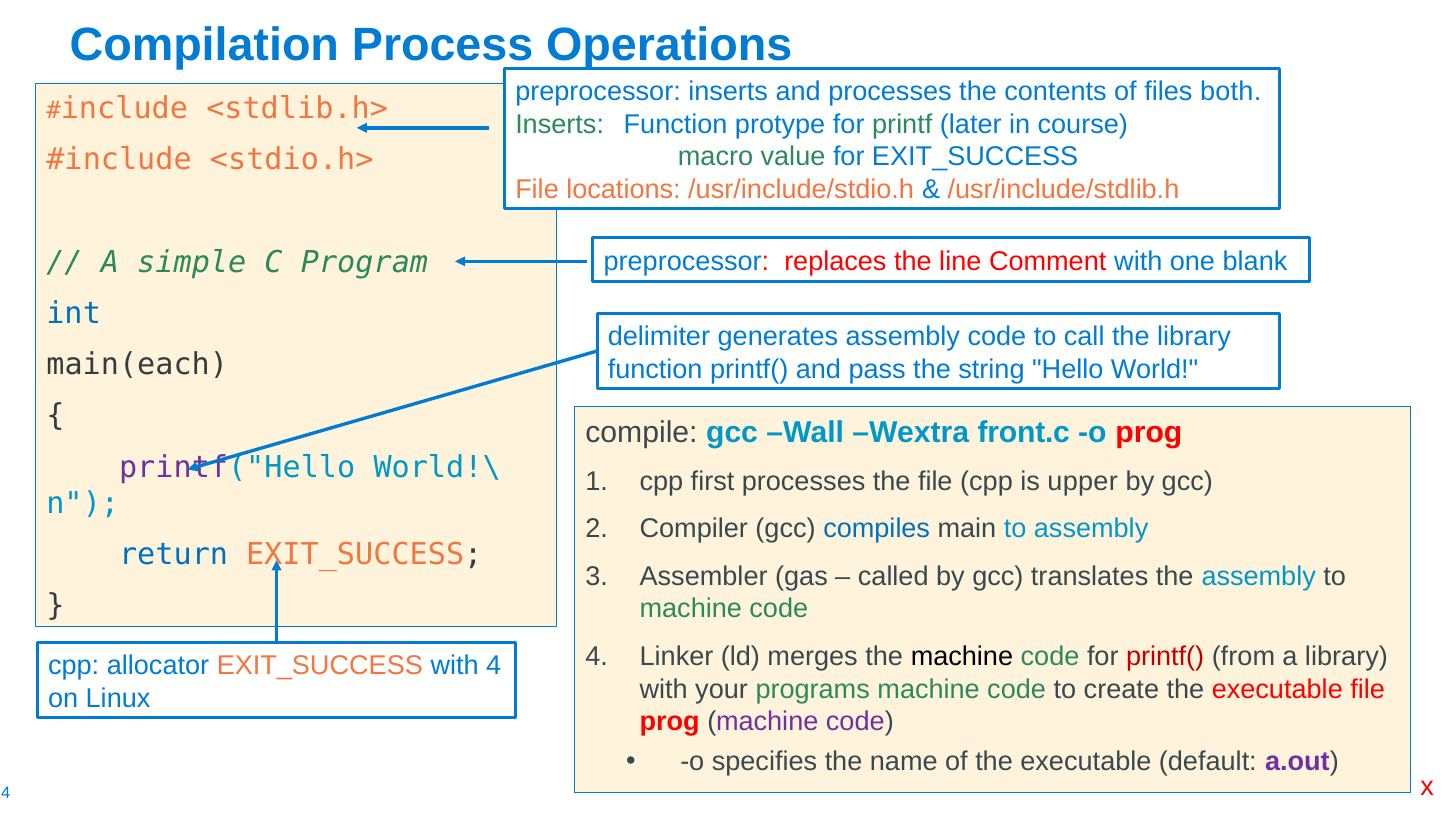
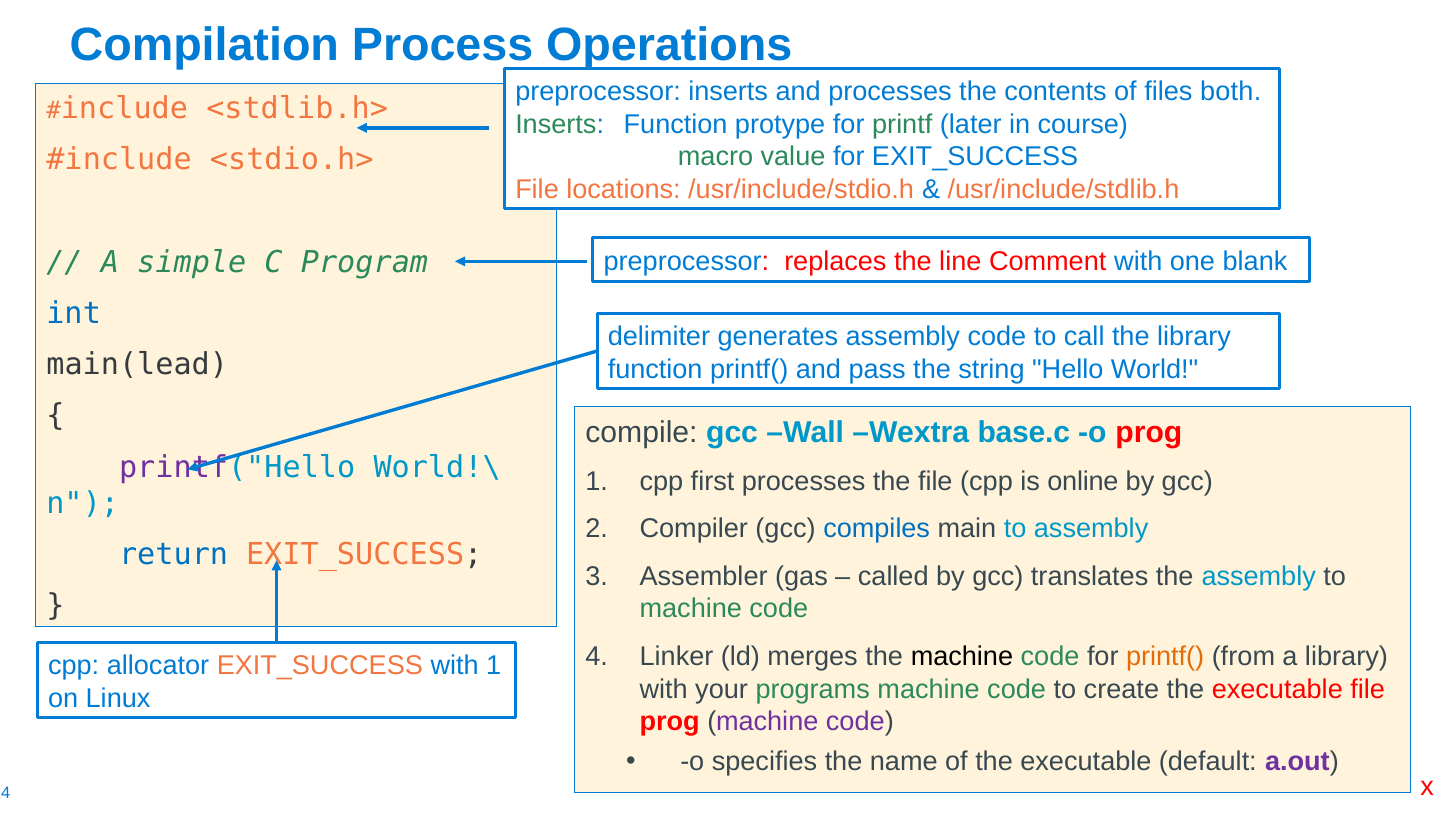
main(each: main(each -> main(lead (137, 365)
front.c: front.c -> base.c (1024, 432)
upper: upper -> online (1083, 482)
printf( colour: red -> orange (1165, 657)
with 4: 4 -> 1 (494, 666)
